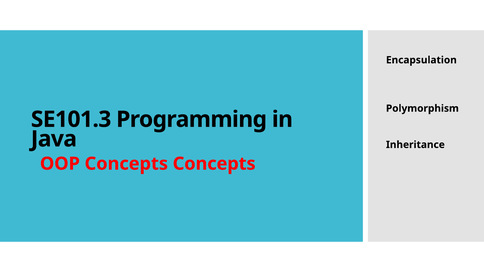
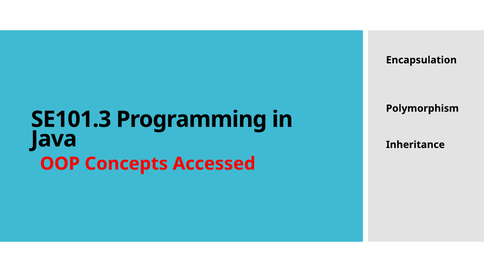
Concepts Concepts: Concepts -> Accessed (214, 164)
